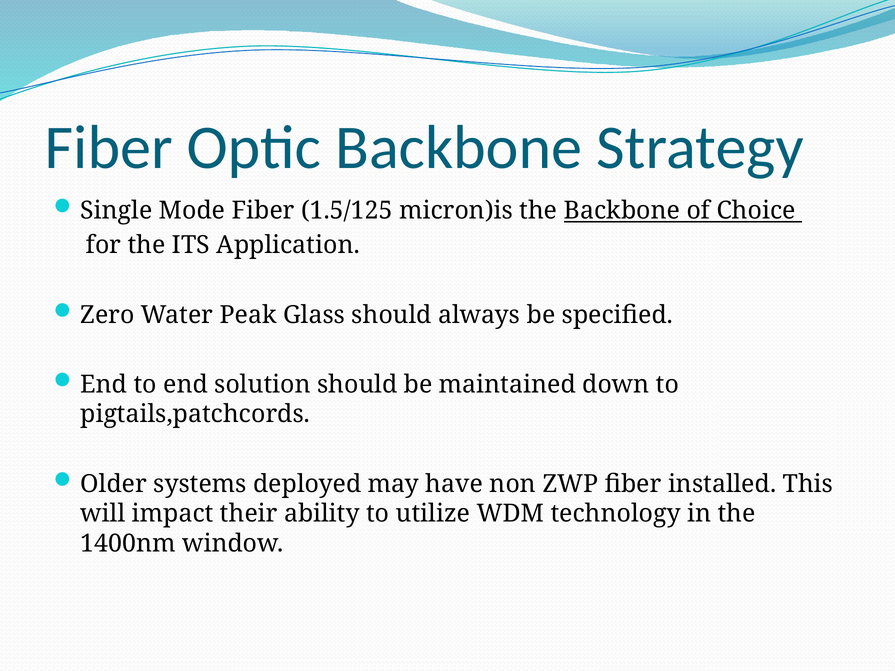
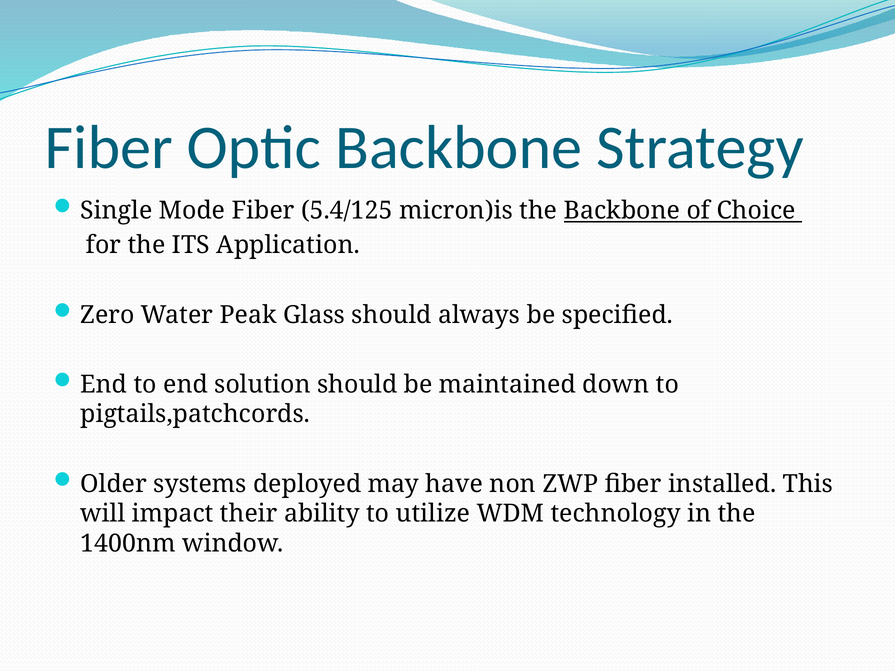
1.5/125: 1.5/125 -> 5.4/125 (347, 211)
